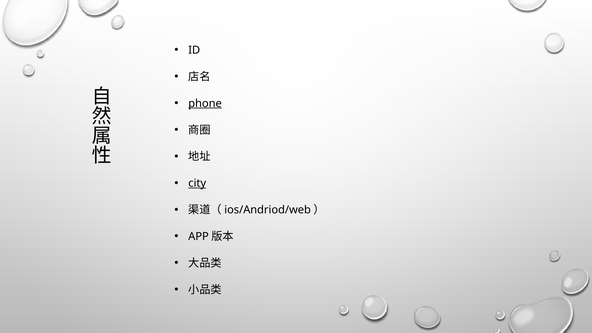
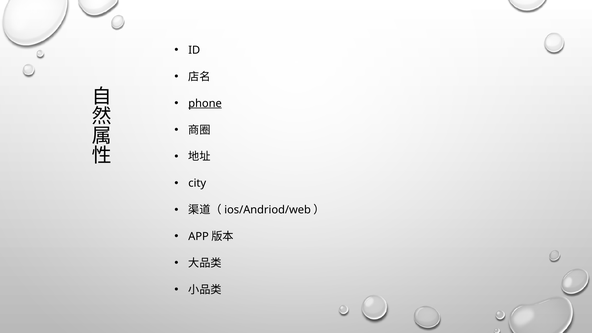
city underline: present -> none (197, 183)
